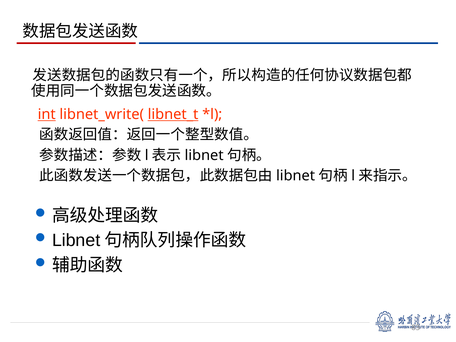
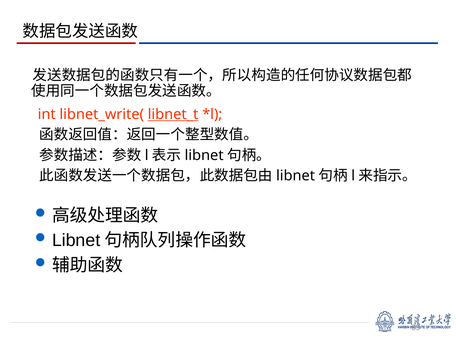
int underline: present -> none (47, 114)
